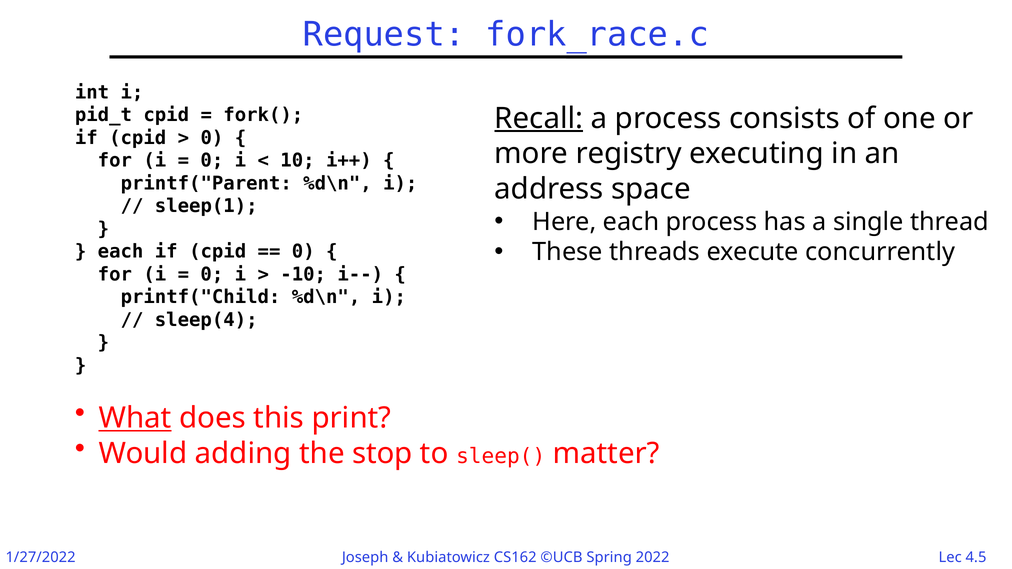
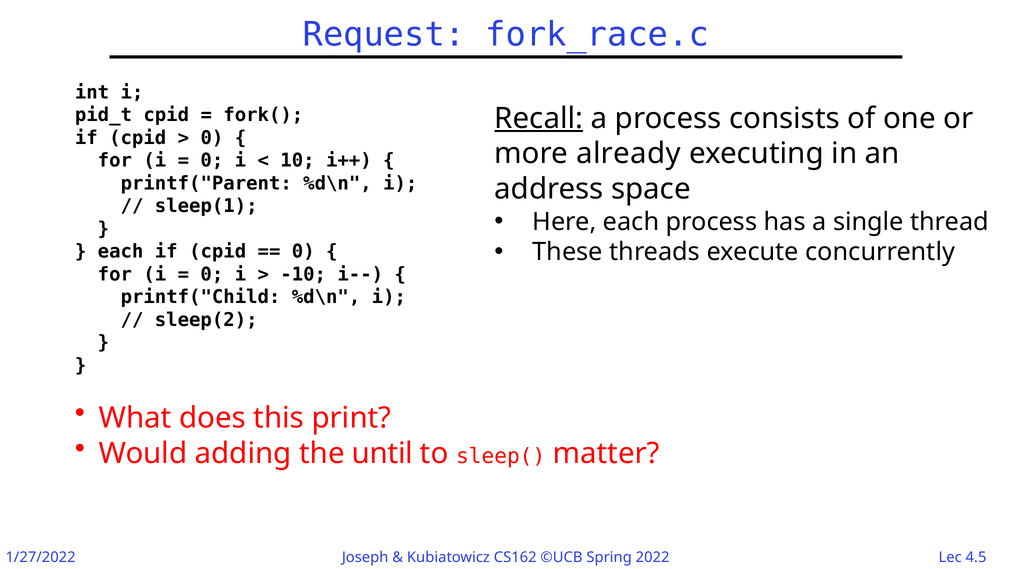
registry: registry -> already (628, 154)
sleep(4: sleep(4 -> sleep(2 (206, 320)
What underline: present -> none (135, 418)
stop: stop -> until (383, 454)
